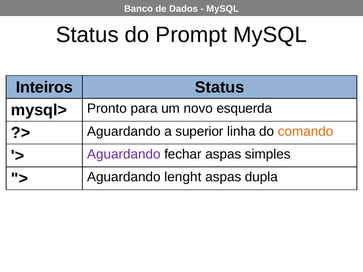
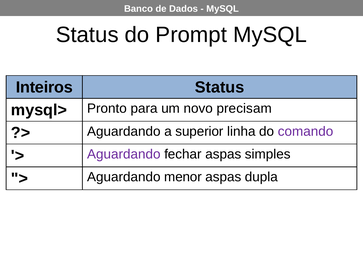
esquerda: esquerda -> precisam (244, 109)
comando colour: orange -> purple (306, 131)
lenght: lenght -> menor (183, 177)
